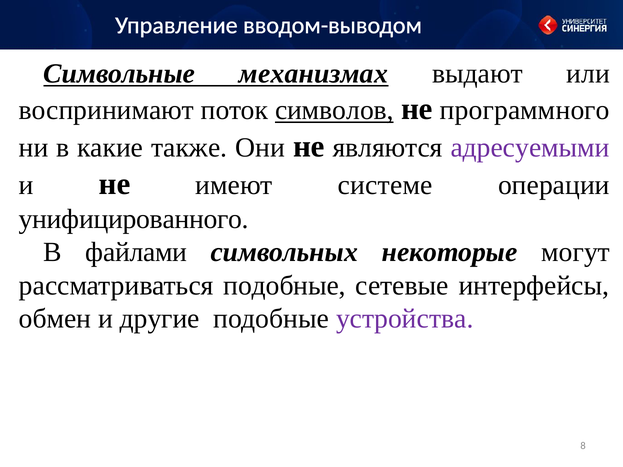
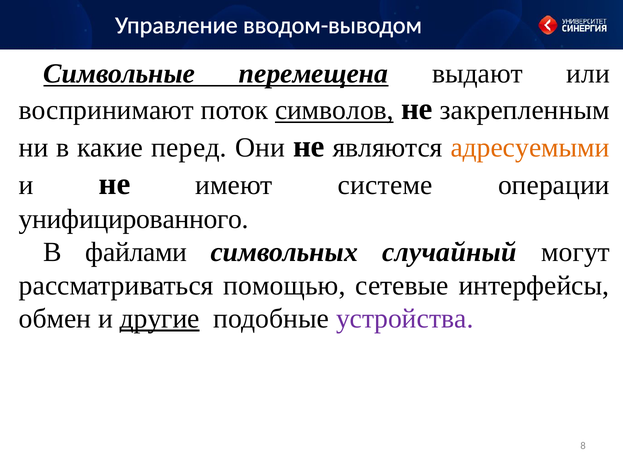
механизмах: механизмах -> перемещена (314, 74)
программного: программного -> закрепленным (525, 110)
также: также -> перед (189, 148)
адресуемыми colour: purple -> orange (530, 148)
некоторые: некоторые -> случайный (449, 252)
рассматриваться подобные: подобные -> помощью (284, 286)
другие underline: none -> present (160, 319)
